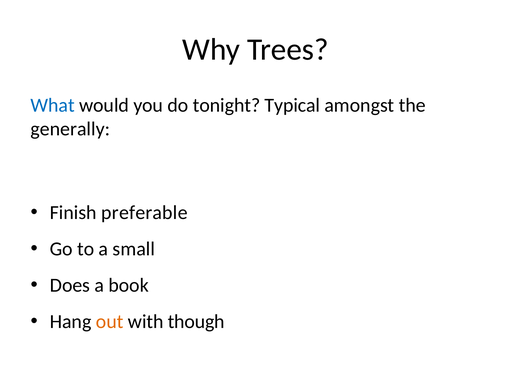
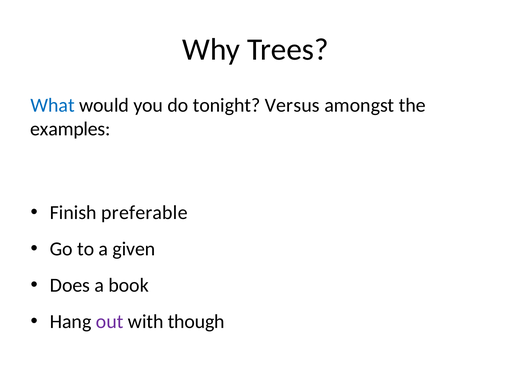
Typical: Typical -> Versus (292, 105)
generally: generally -> examples (70, 129)
small: small -> given (134, 249)
out colour: orange -> purple (110, 322)
